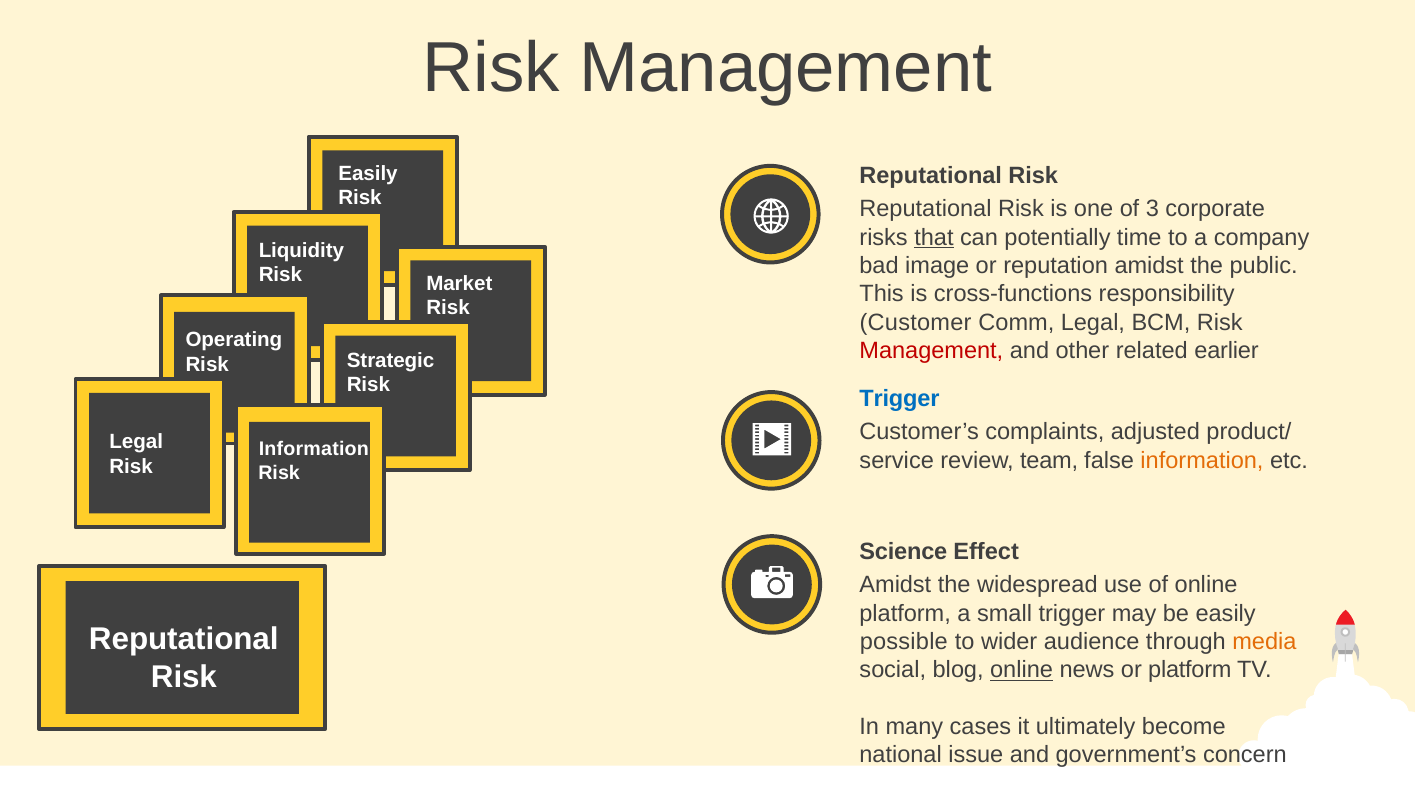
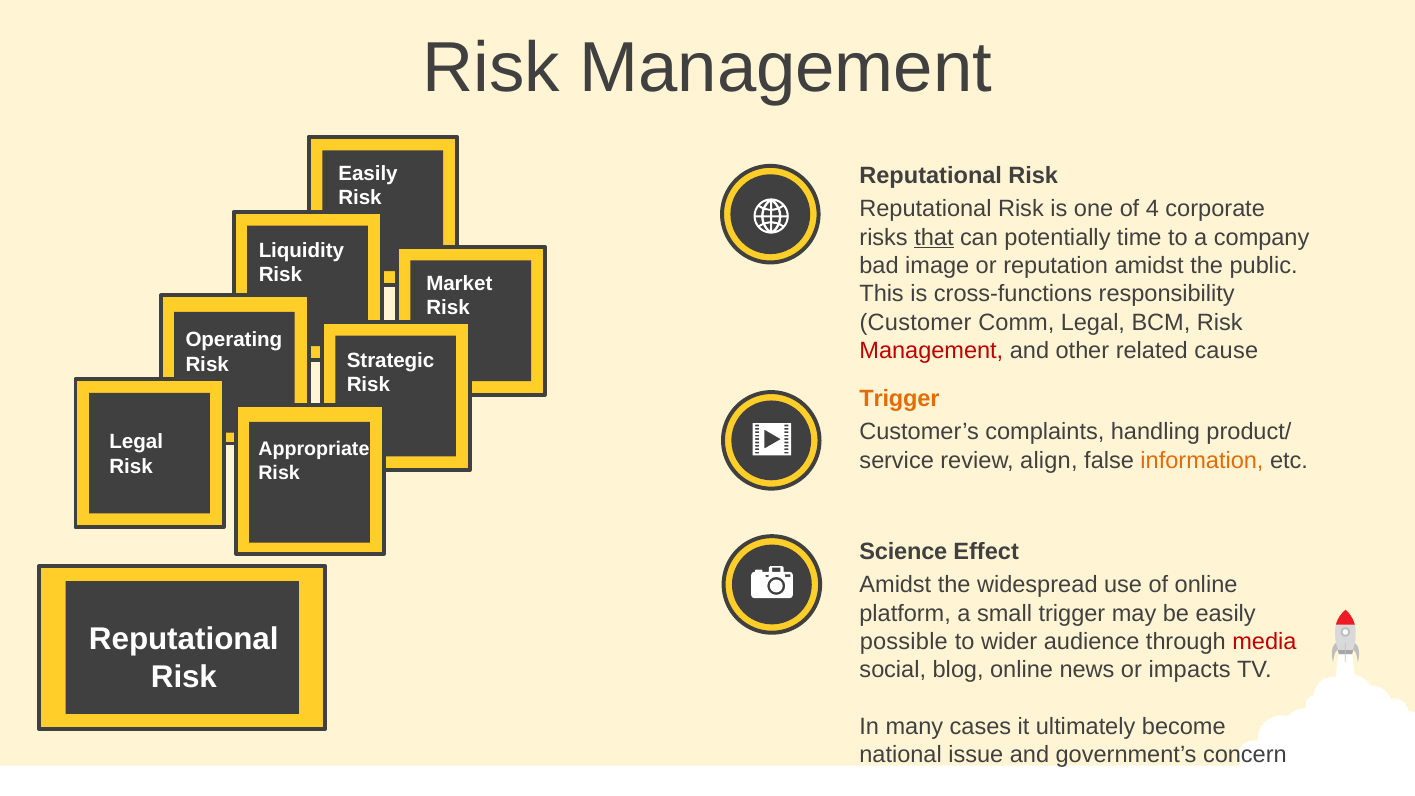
3: 3 -> 4 (1152, 209)
earlier: earlier -> cause (1226, 351)
Trigger colour: blue -> orange (899, 398)
adjusted: adjusted -> handling (1155, 432)
Information: Information -> Appropriate (314, 449)
team: team -> align (1049, 460)
media colour: orange -> red (1264, 642)
online underline: present -> none (1022, 670)
or platform: platform -> impacts (1190, 670)
